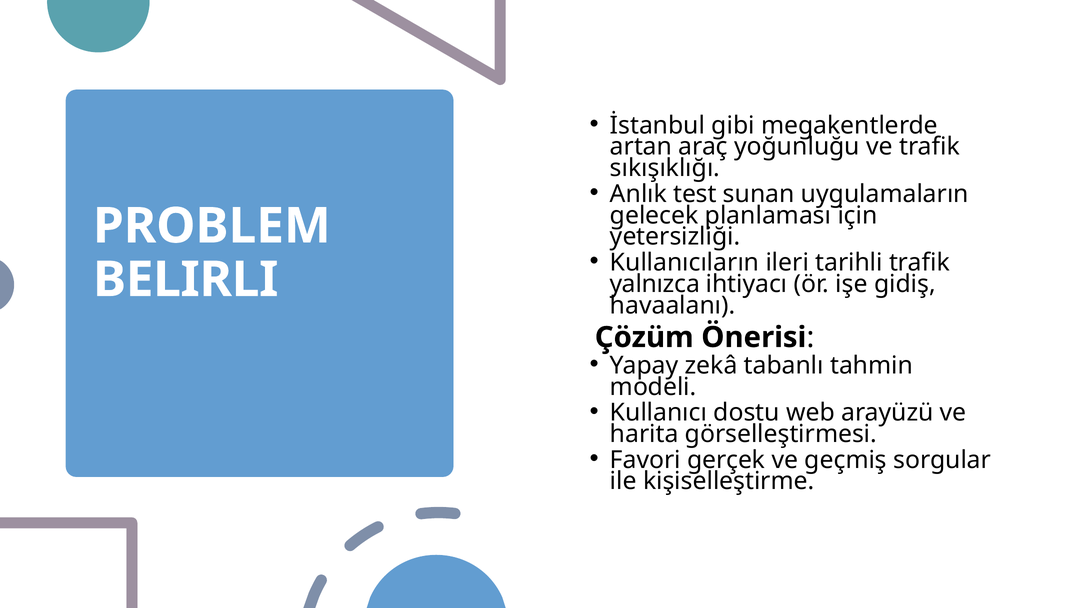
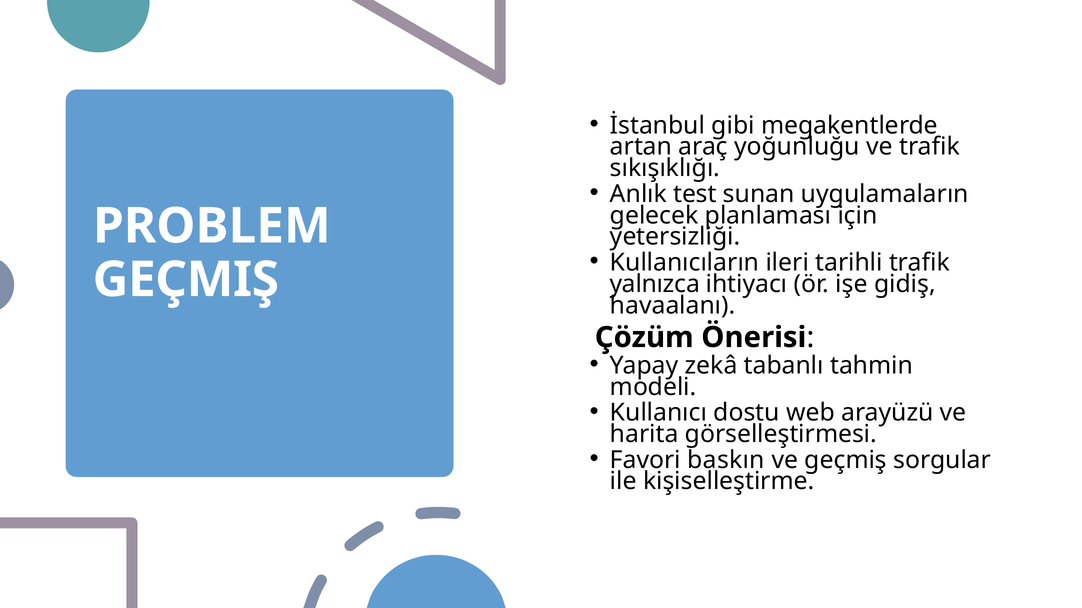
BELIRLI: BELIRLI -> GEÇMIŞ (186, 280)
gerçek: gerçek -> baskın (726, 460)
